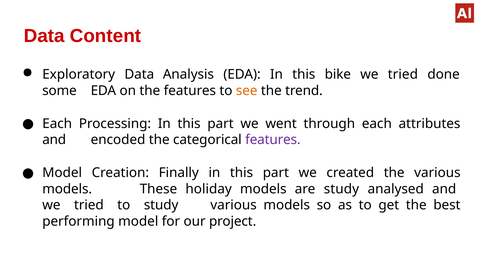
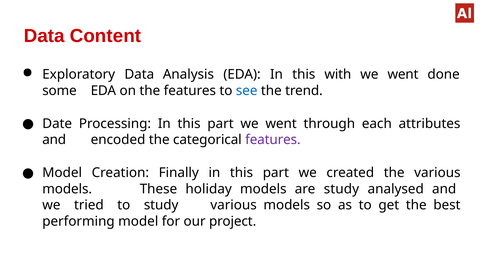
bike: bike -> with (338, 74)
tried: tried -> went (403, 74)
see colour: orange -> blue (247, 90)
Each: Each -> Date (57, 123)
